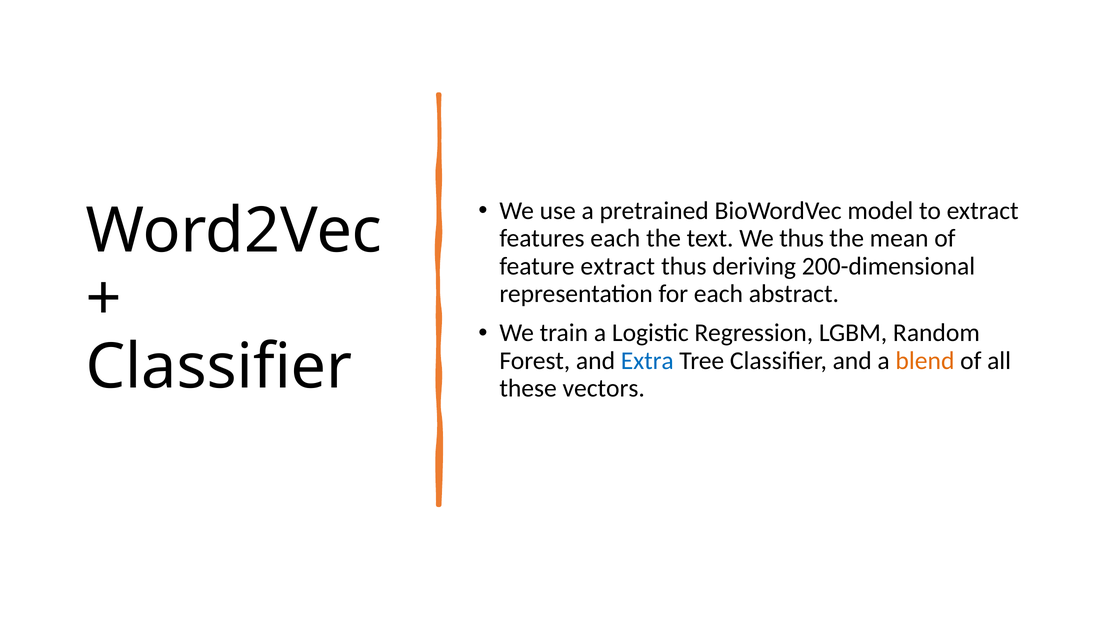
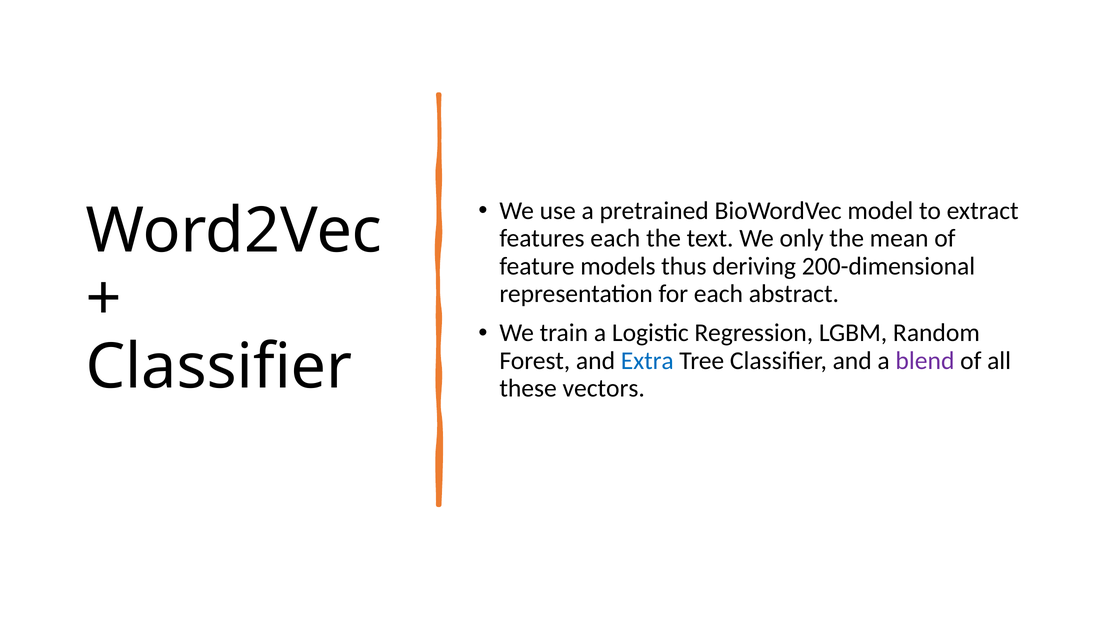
We thus: thus -> only (802, 238)
feature extract: extract -> models (618, 266)
blend colour: orange -> purple (925, 361)
